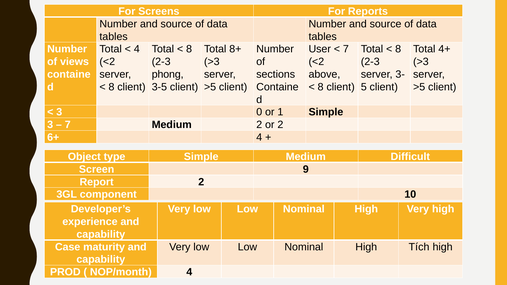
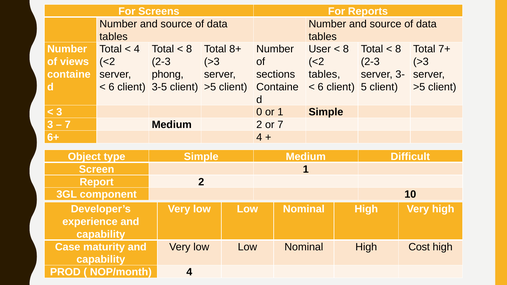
7: 7 -> 8 (346, 49)
4+: 4+ -> 7+ (444, 49)
above: above -> tables (324, 74)
8: 8 -> 6 (111, 87)
8: 8 -> 6 (321, 87)
or 2: 2 -> 7 (280, 125)
Screen 9: 9 -> 1 (306, 169)
Tích: Tích -> Cost (419, 247)
